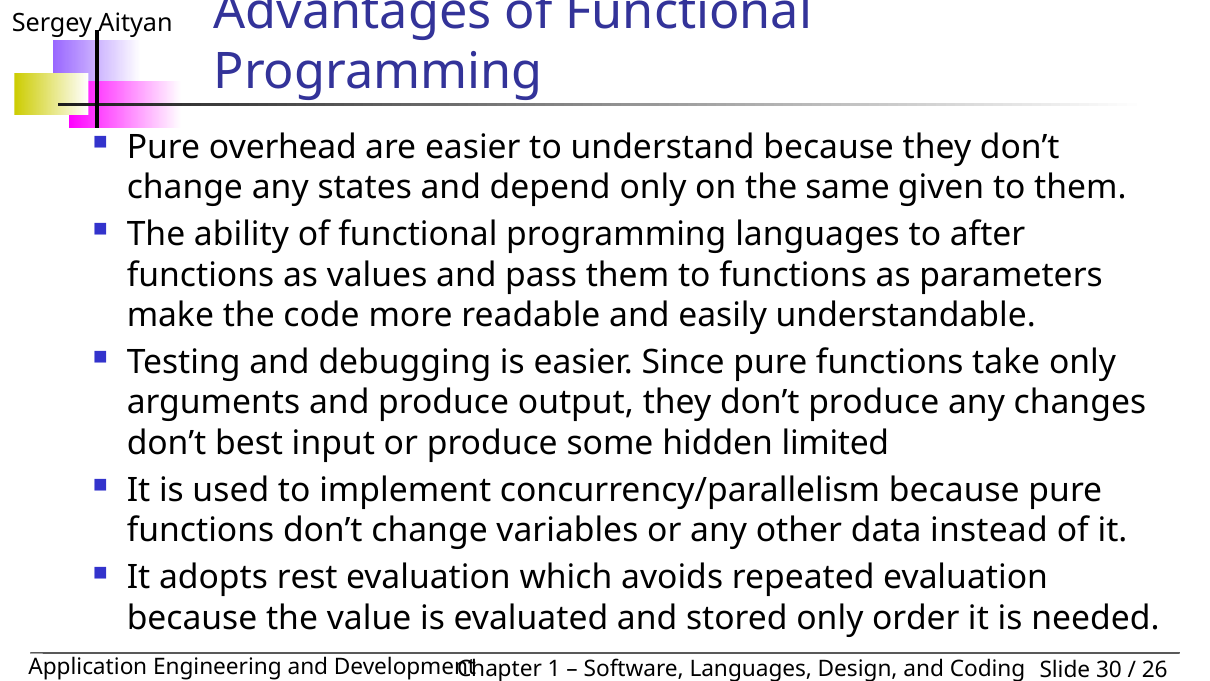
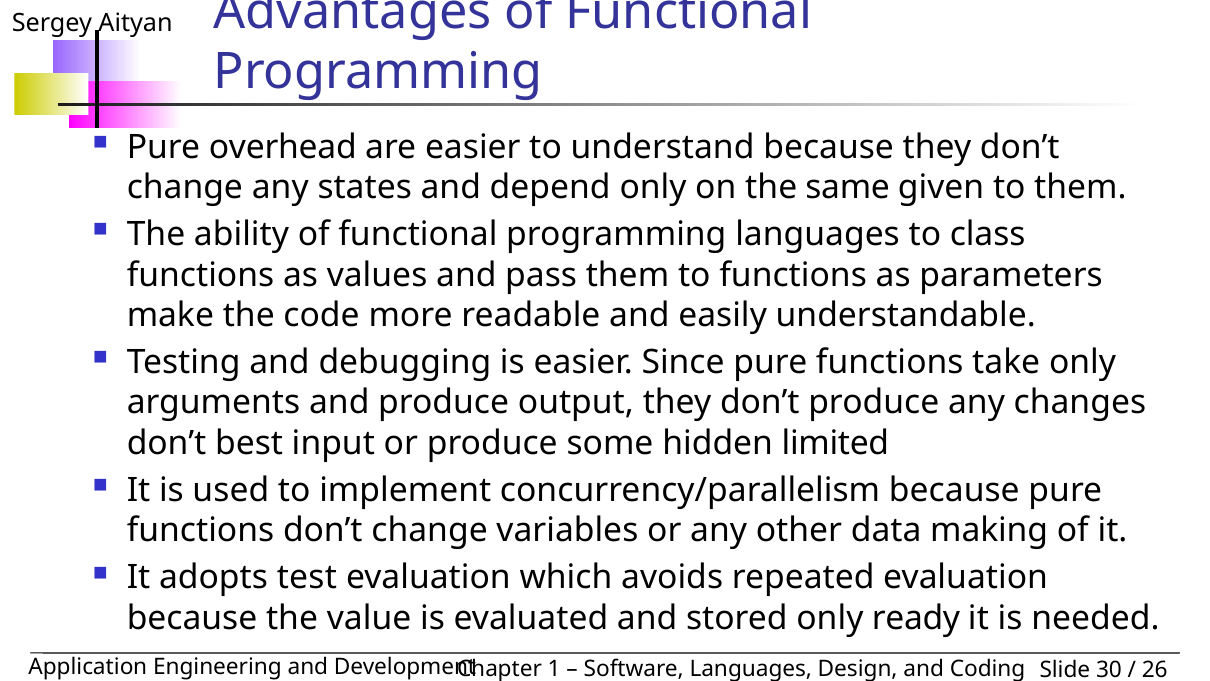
after: after -> class (988, 234)
instead: instead -> making (989, 530)
rest: rest -> test (307, 577)
order: order -> ready (916, 618)
